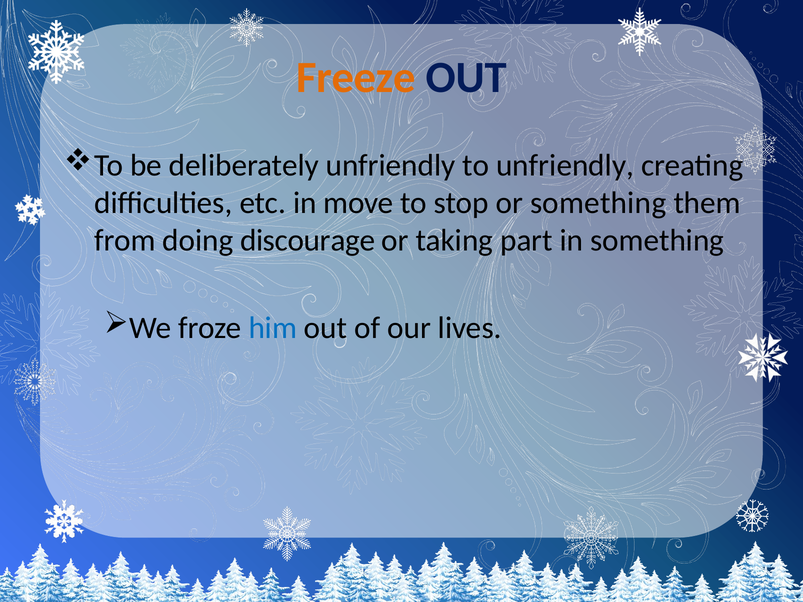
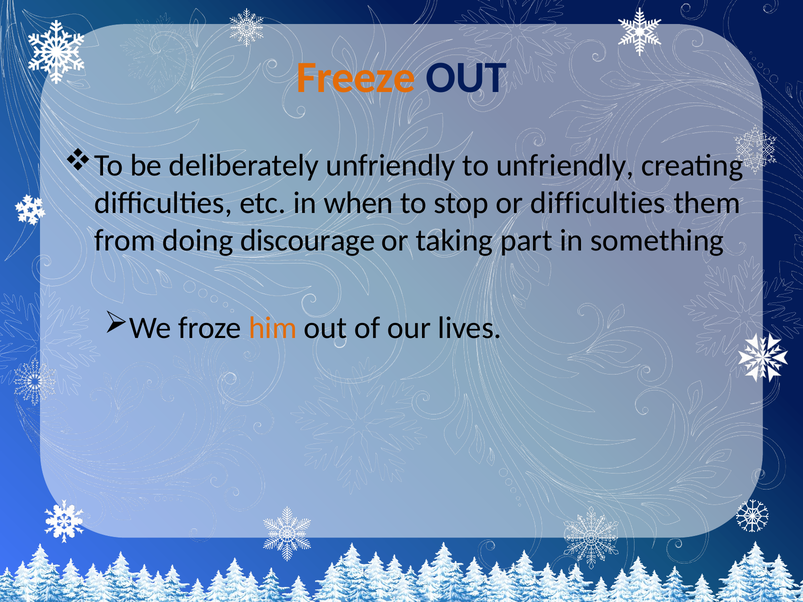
move: move -> when (358, 203)
or something: something -> difficulties (598, 203)
him colour: blue -> orange (273, 328)
